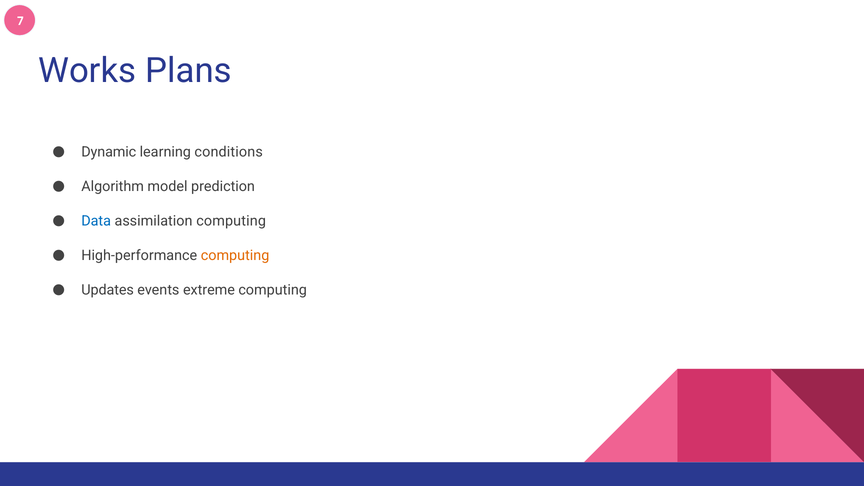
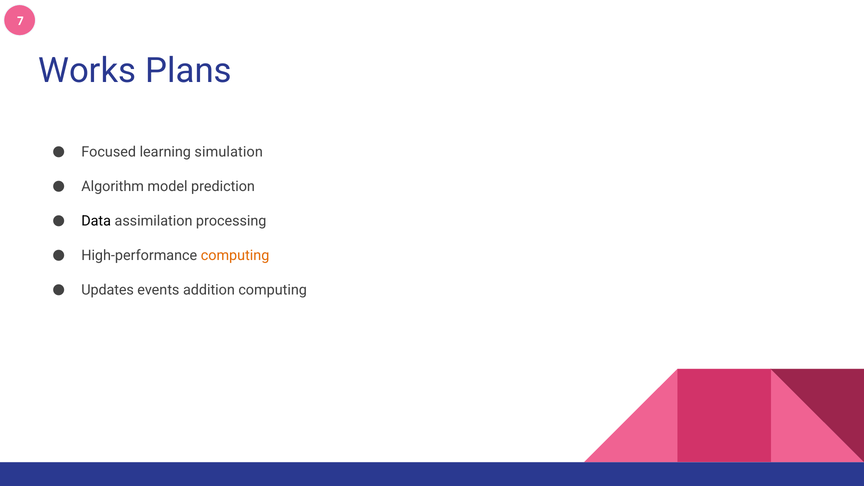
Dynamic: Dynamic -> Focused (109, 152)
conditions: conditions -> simulation (229, 152)
Data colour: blue -> black (96, 221)
assimilation computing: computing -> processing (231, 221)
extreme: extreme -> addition (209, 290)
